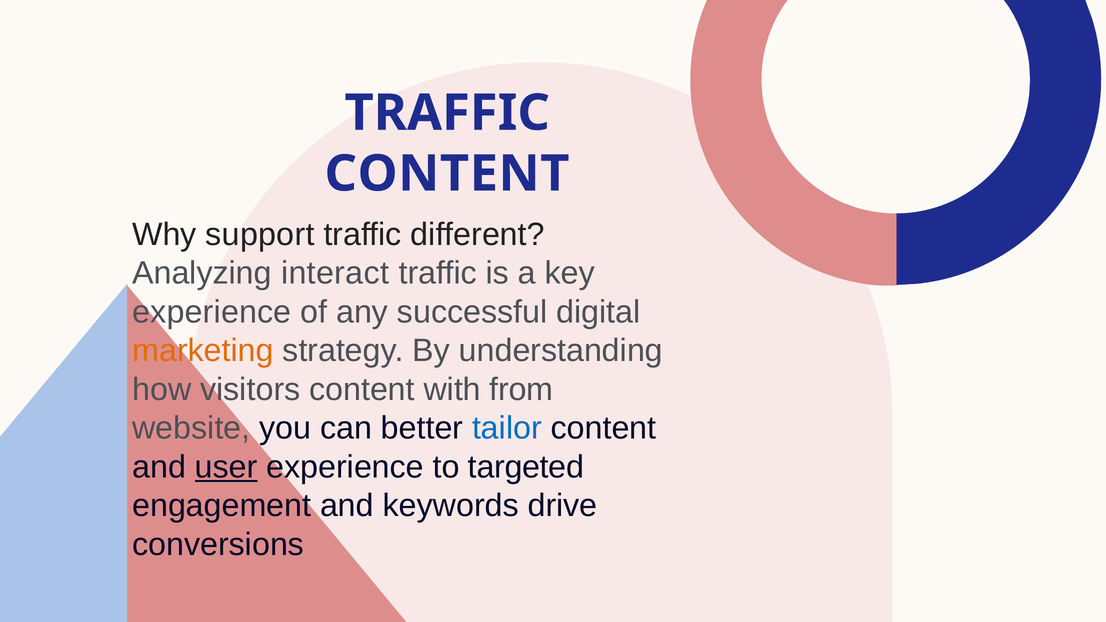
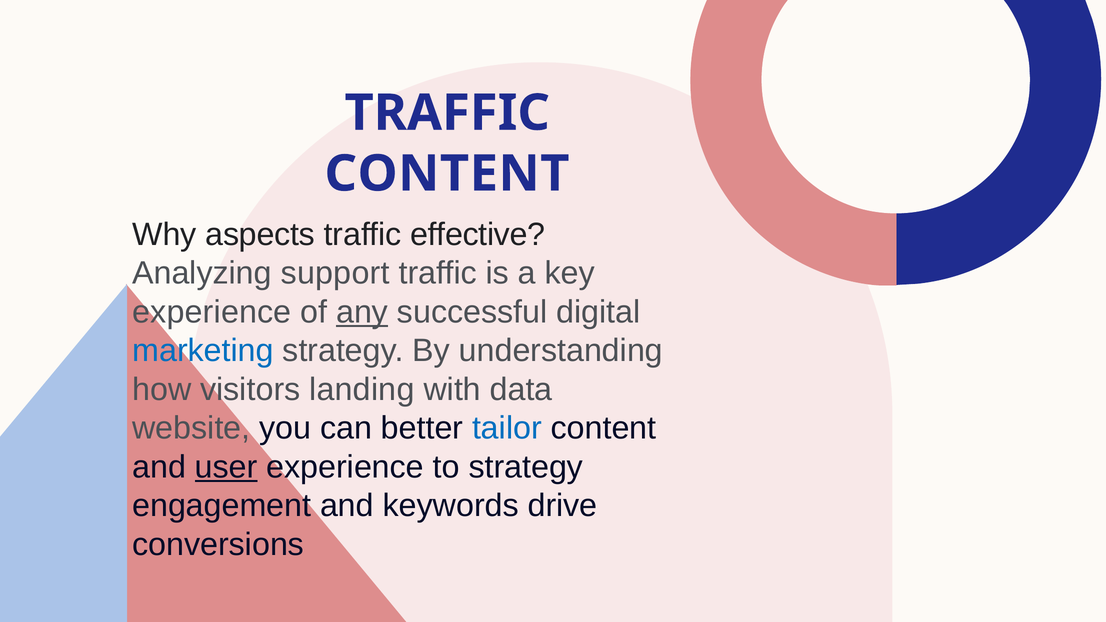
support: support -> aspects (260, 235)
different: different -> effective (478, 235)
interact: interact -> support (335, 273)
any underline: none -> present (362, 312)
marketing colour: orange -> blue (203, 351)
visitors content: content -> landing (362, 390)
from: from -> data (521, 390)
to targeted: targeted -> strategy (526, 467)
